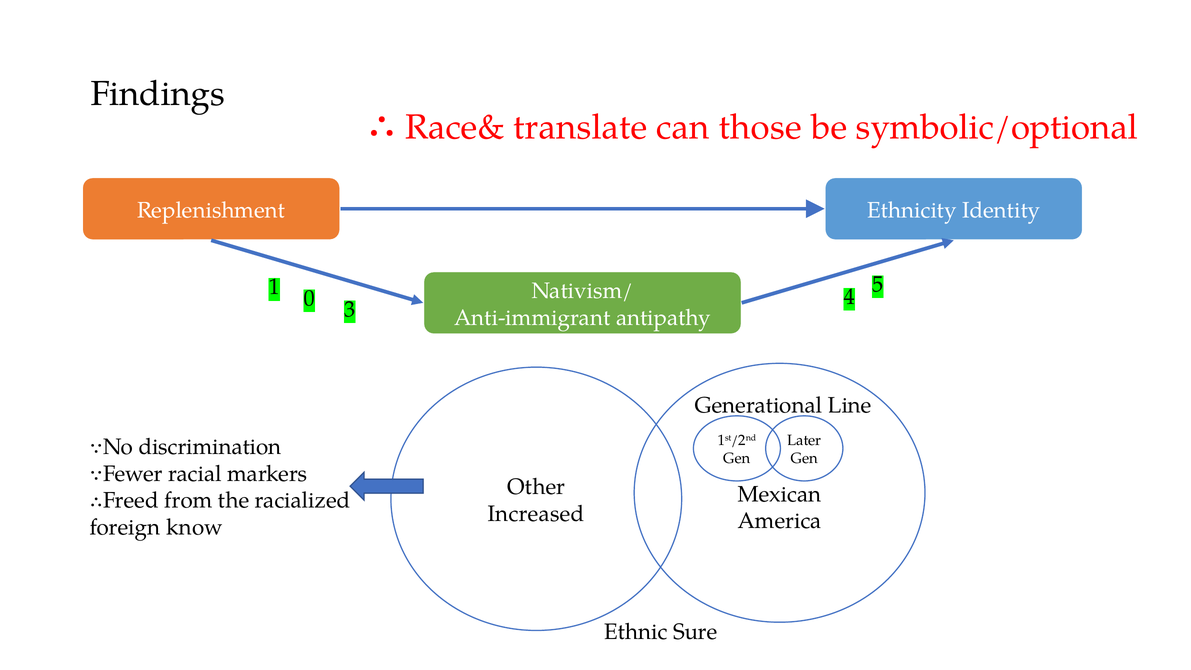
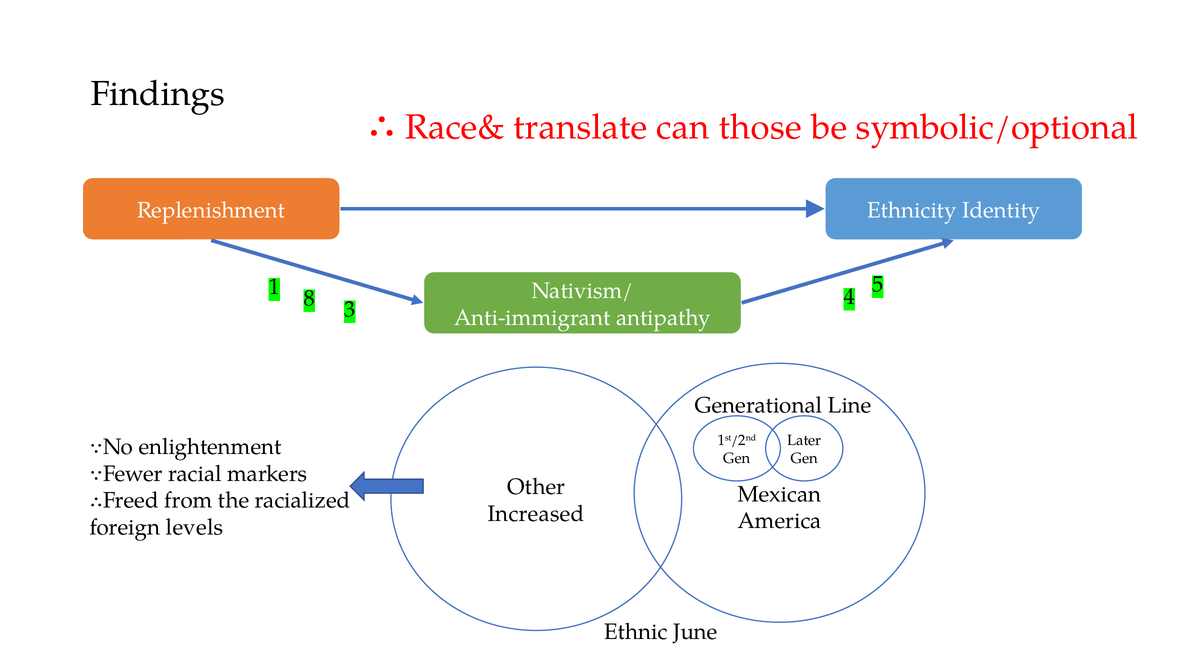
0: 0 -> 8 (309, 298)
discrimination: discrimination -> enlightenment (210, 447)
know: know -> levels (195, 527)
Sure: Sure -> June (695, 632)
